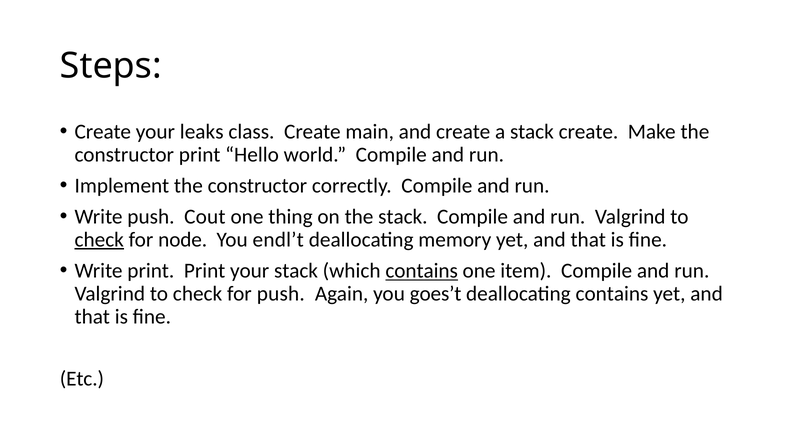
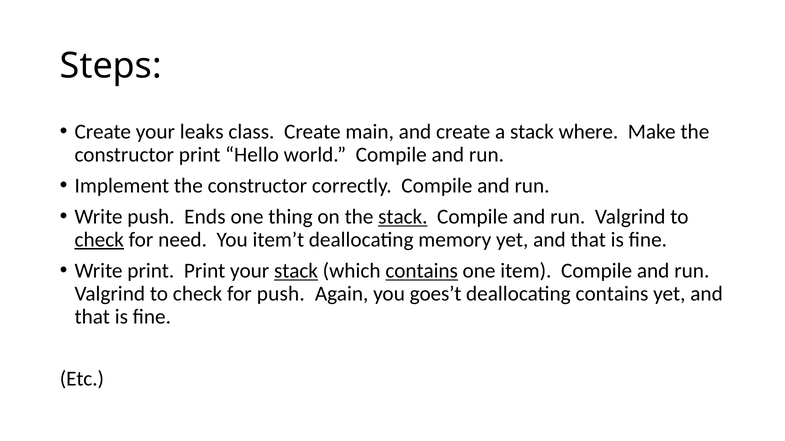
stack create: create -> where (588, 132)
Cout: Cout -> Ends (205, 217)
stack underline: none -> present (403, 217)
node: node -> need (183, 240)
endl’t: endl’t -> item’t (278, 240)
stack underline: none -> present (296, 271)
